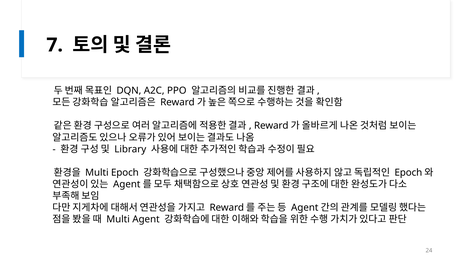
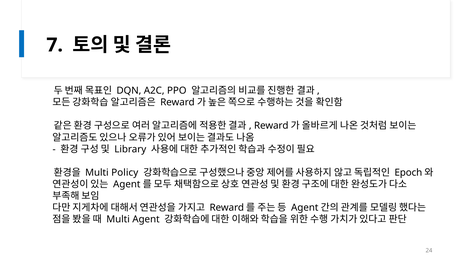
Multi Epoch: Epoch -> Policy (125, 173)
